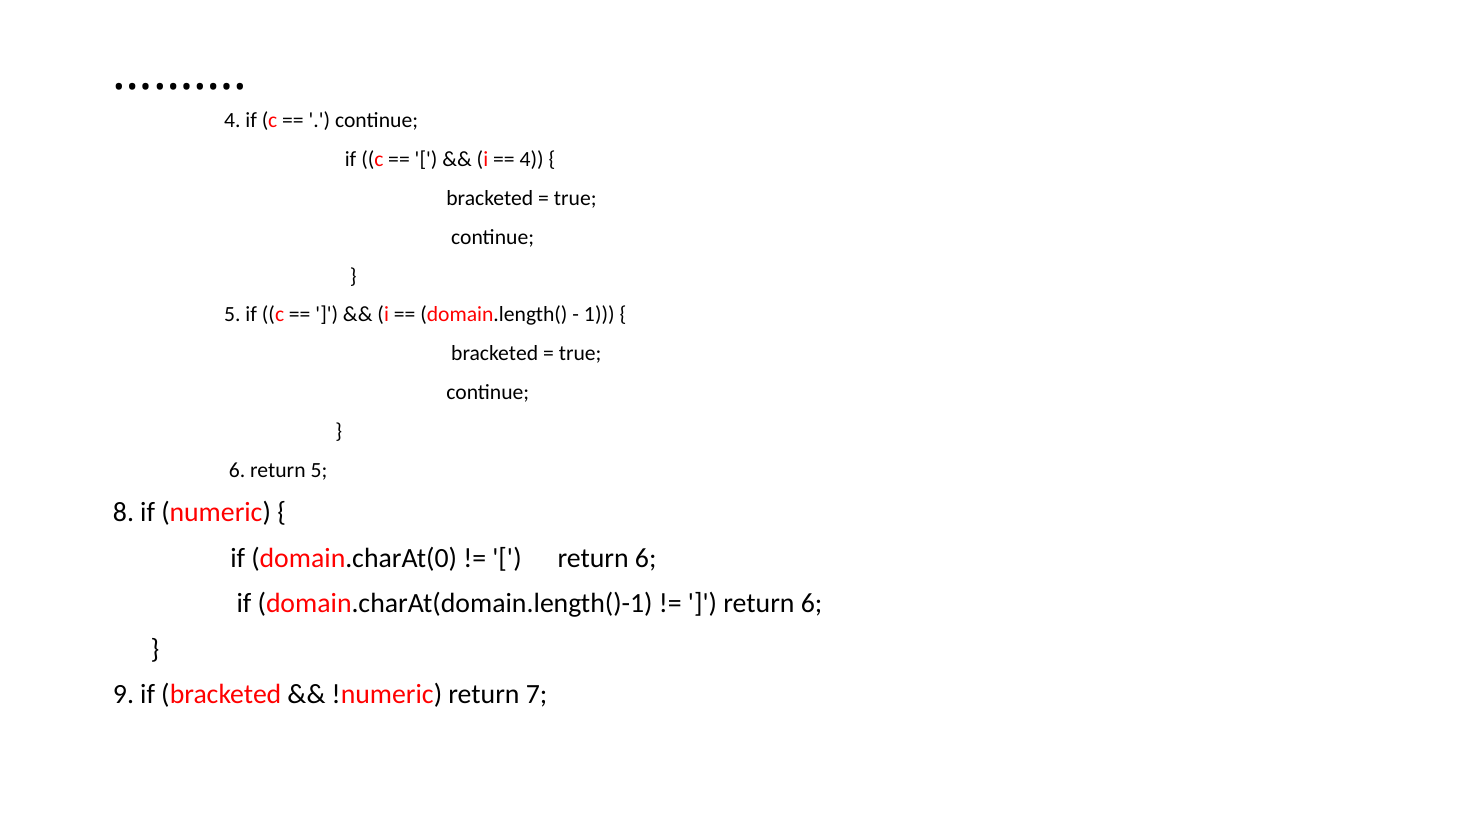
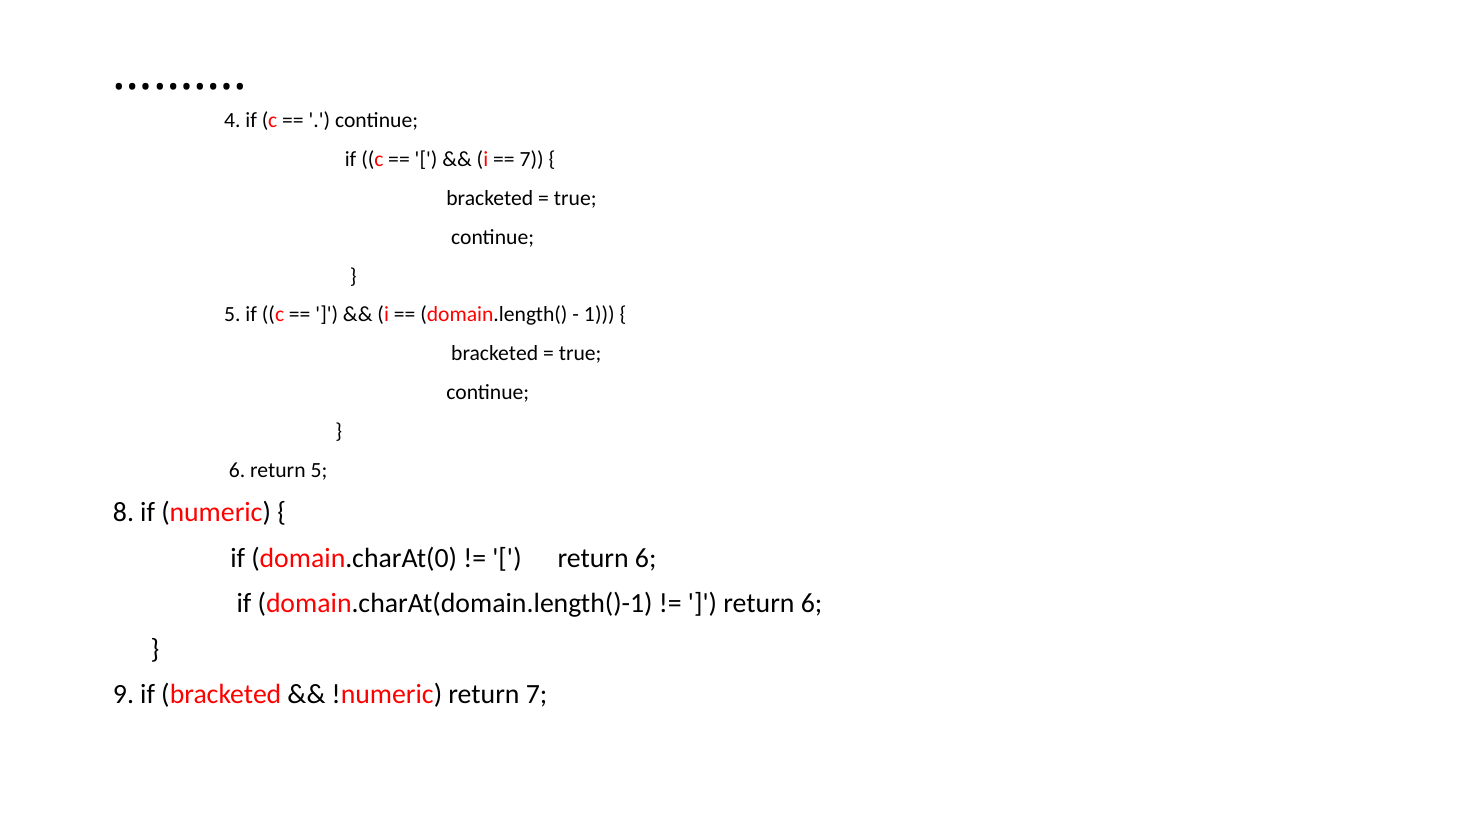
4: 4 -> 7 (532, 159)
